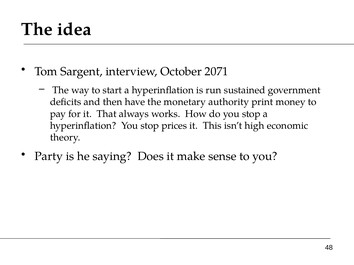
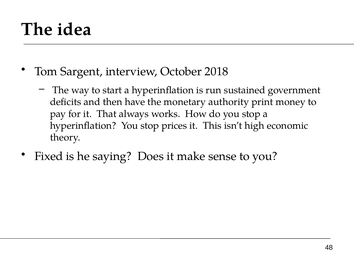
2071: 2071 -> 2018 (217, 72)
Party: Party -> Fixed (49, 157)
